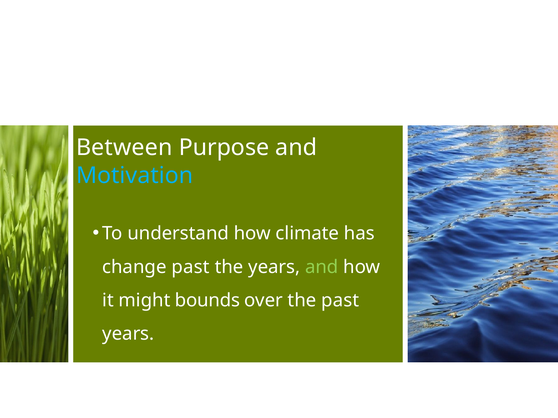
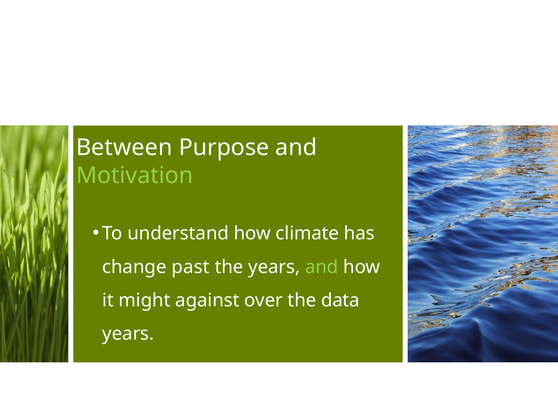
Motivation colour: light blue -> light green (135, 176)
bounds: bounds -> against (207, 301)
the past: past -> data (340, 301)
